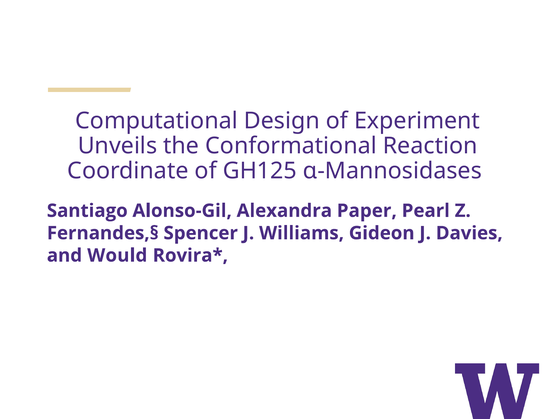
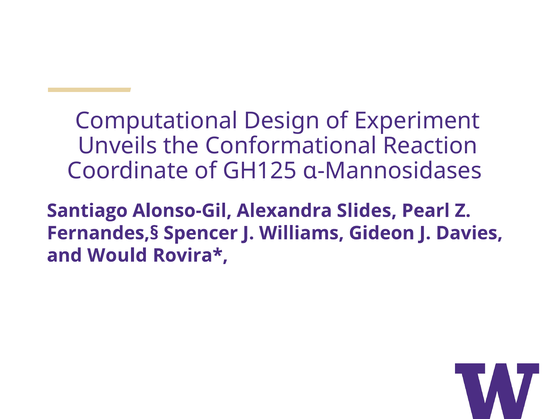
Paper: Paper -> Slides (367, 211)
